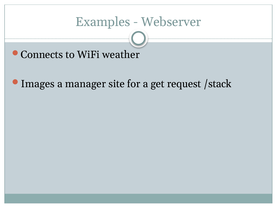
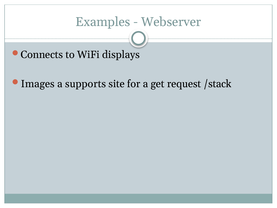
weather: weather -> displays (121, 55)
manager: manager -> supports (86, 84)
